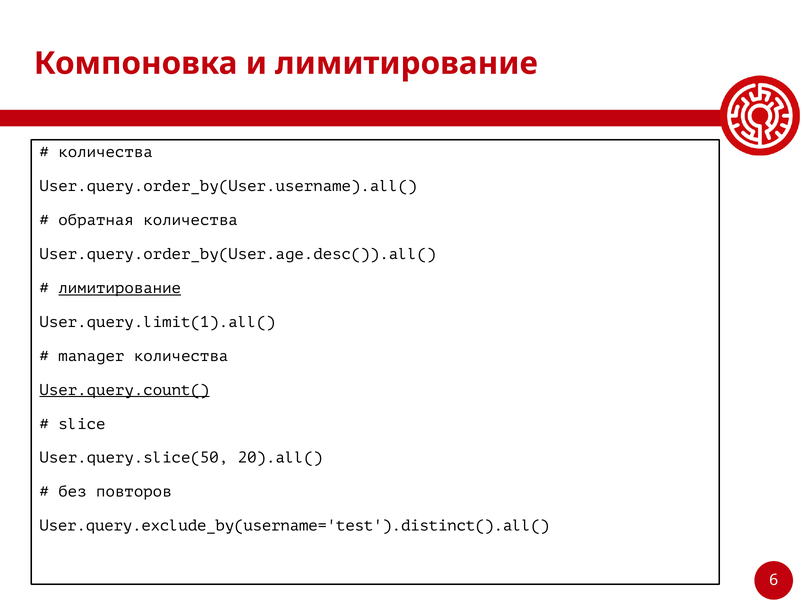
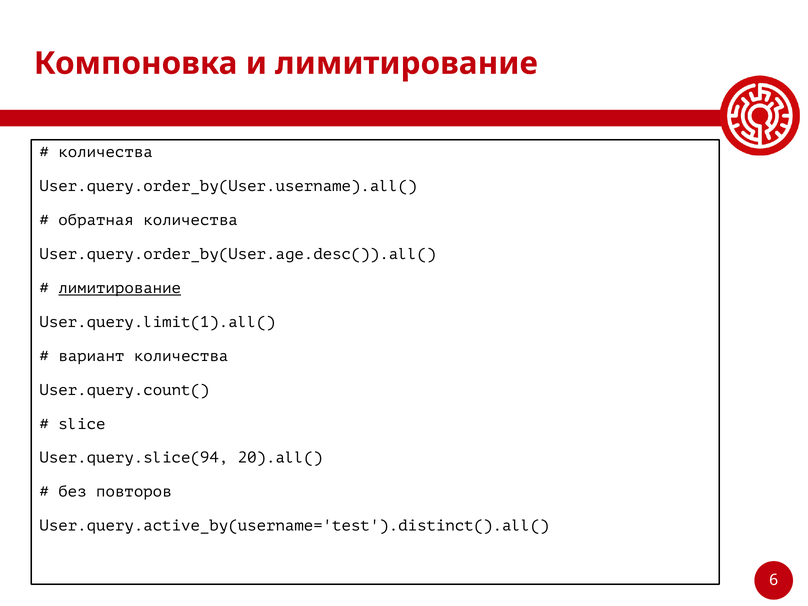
manager: manager -> вариант (91, 356)
User.query.count( underline: present -> none (124, 390)
User.query.slice(50: User.query.slice(50 -> User.query.slice(94 (134, 458)
User.query.exclude_by(username='test').distinct().all(: User.query.exclude_by(username='test').distinct().all( -> User.query.active_by(username='test').distinct().all( (294, 526)
